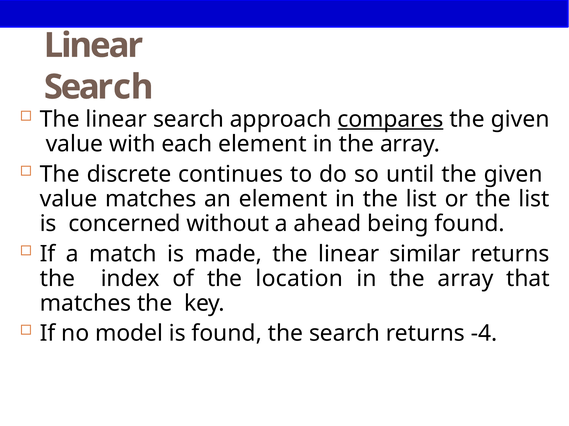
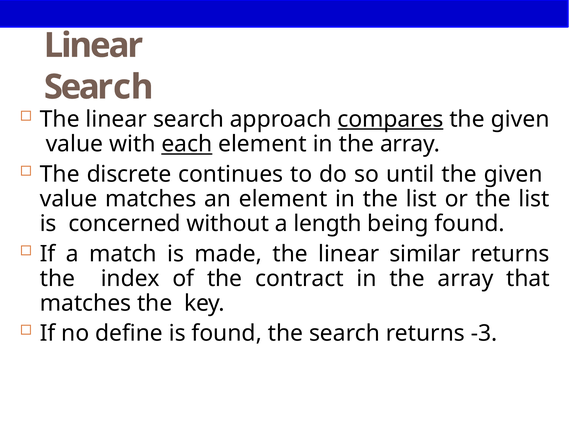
each underline: none -> present (187, 144)
ahead: ahead -> length (328, 224)
location: location -> contract (299, 279)
model: model -> define (129, 334)
-4: -4 -> -3 (484, 334)
